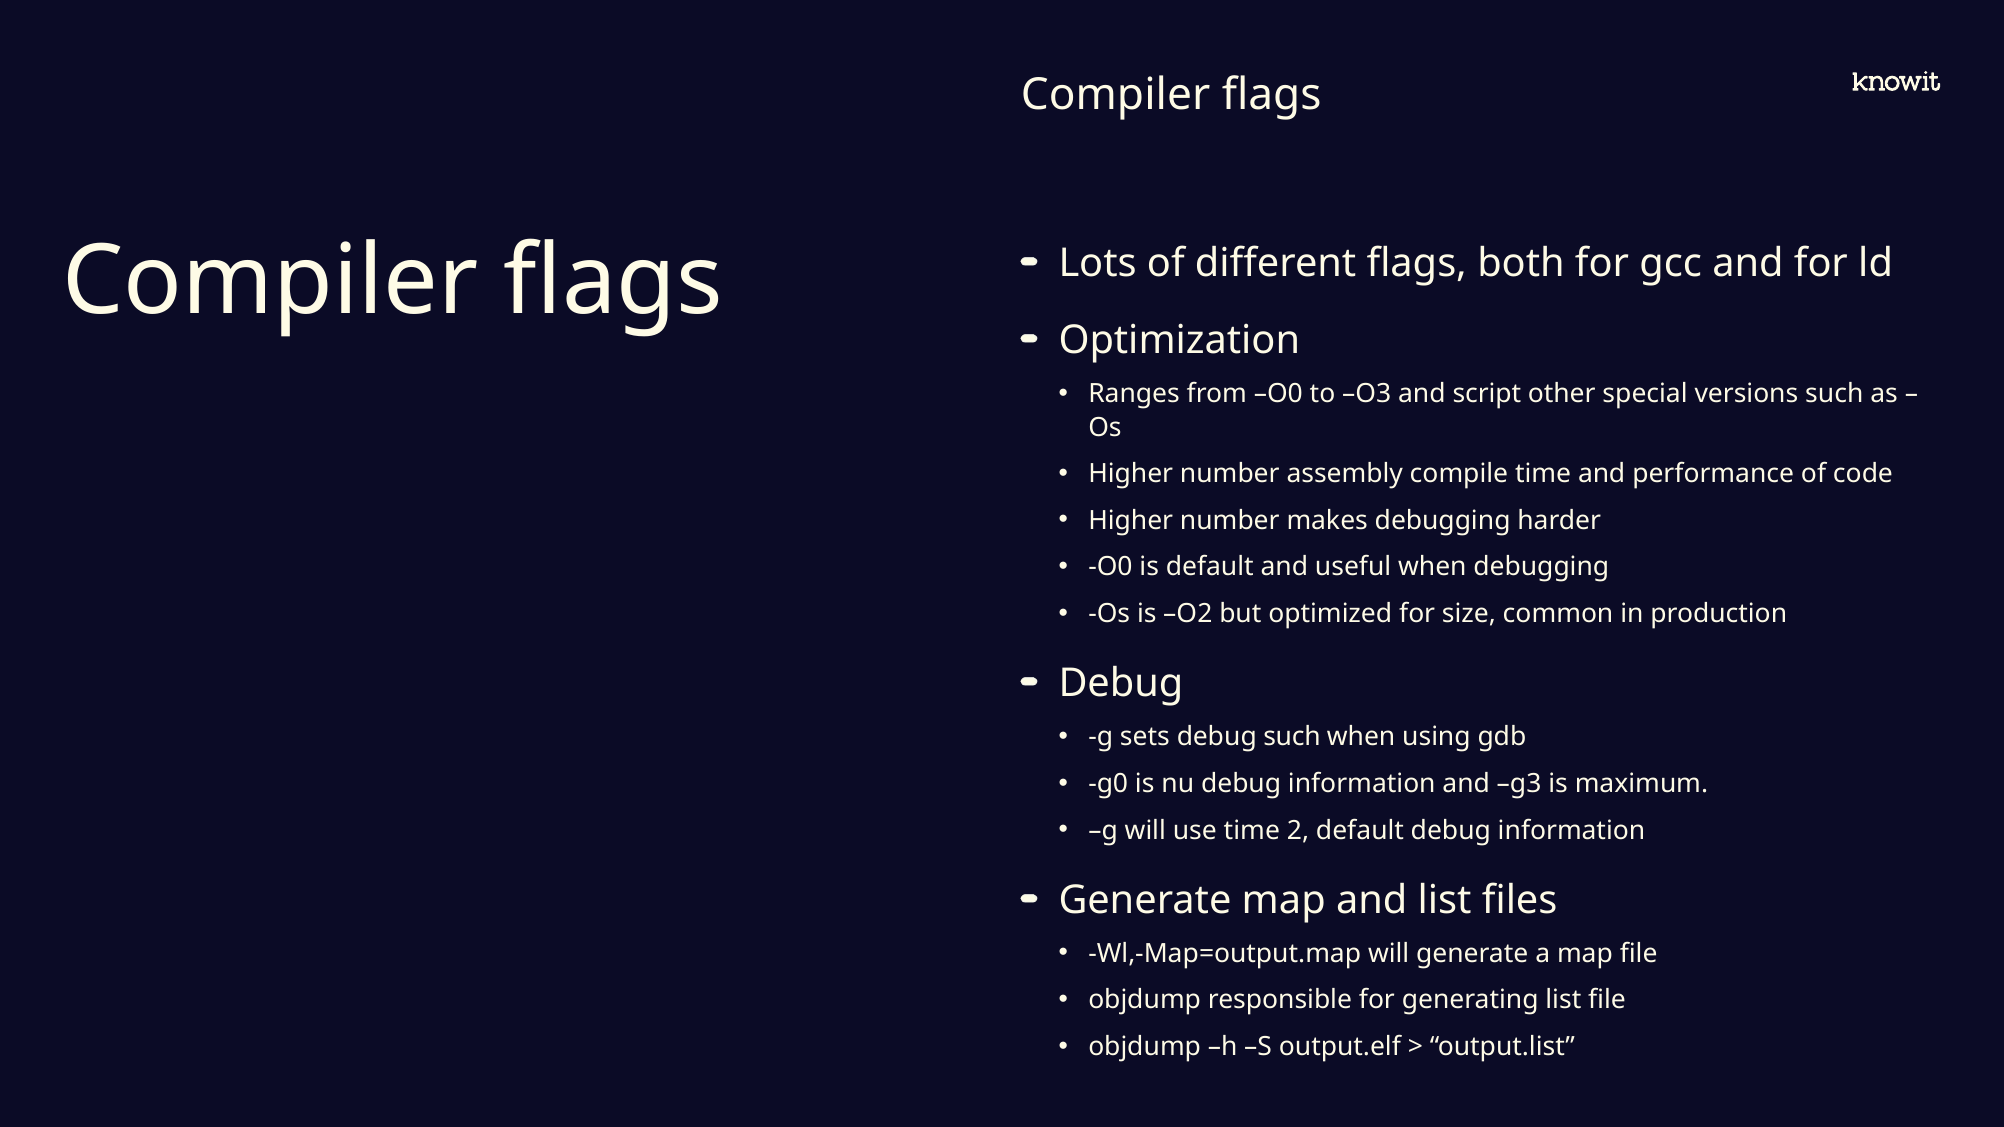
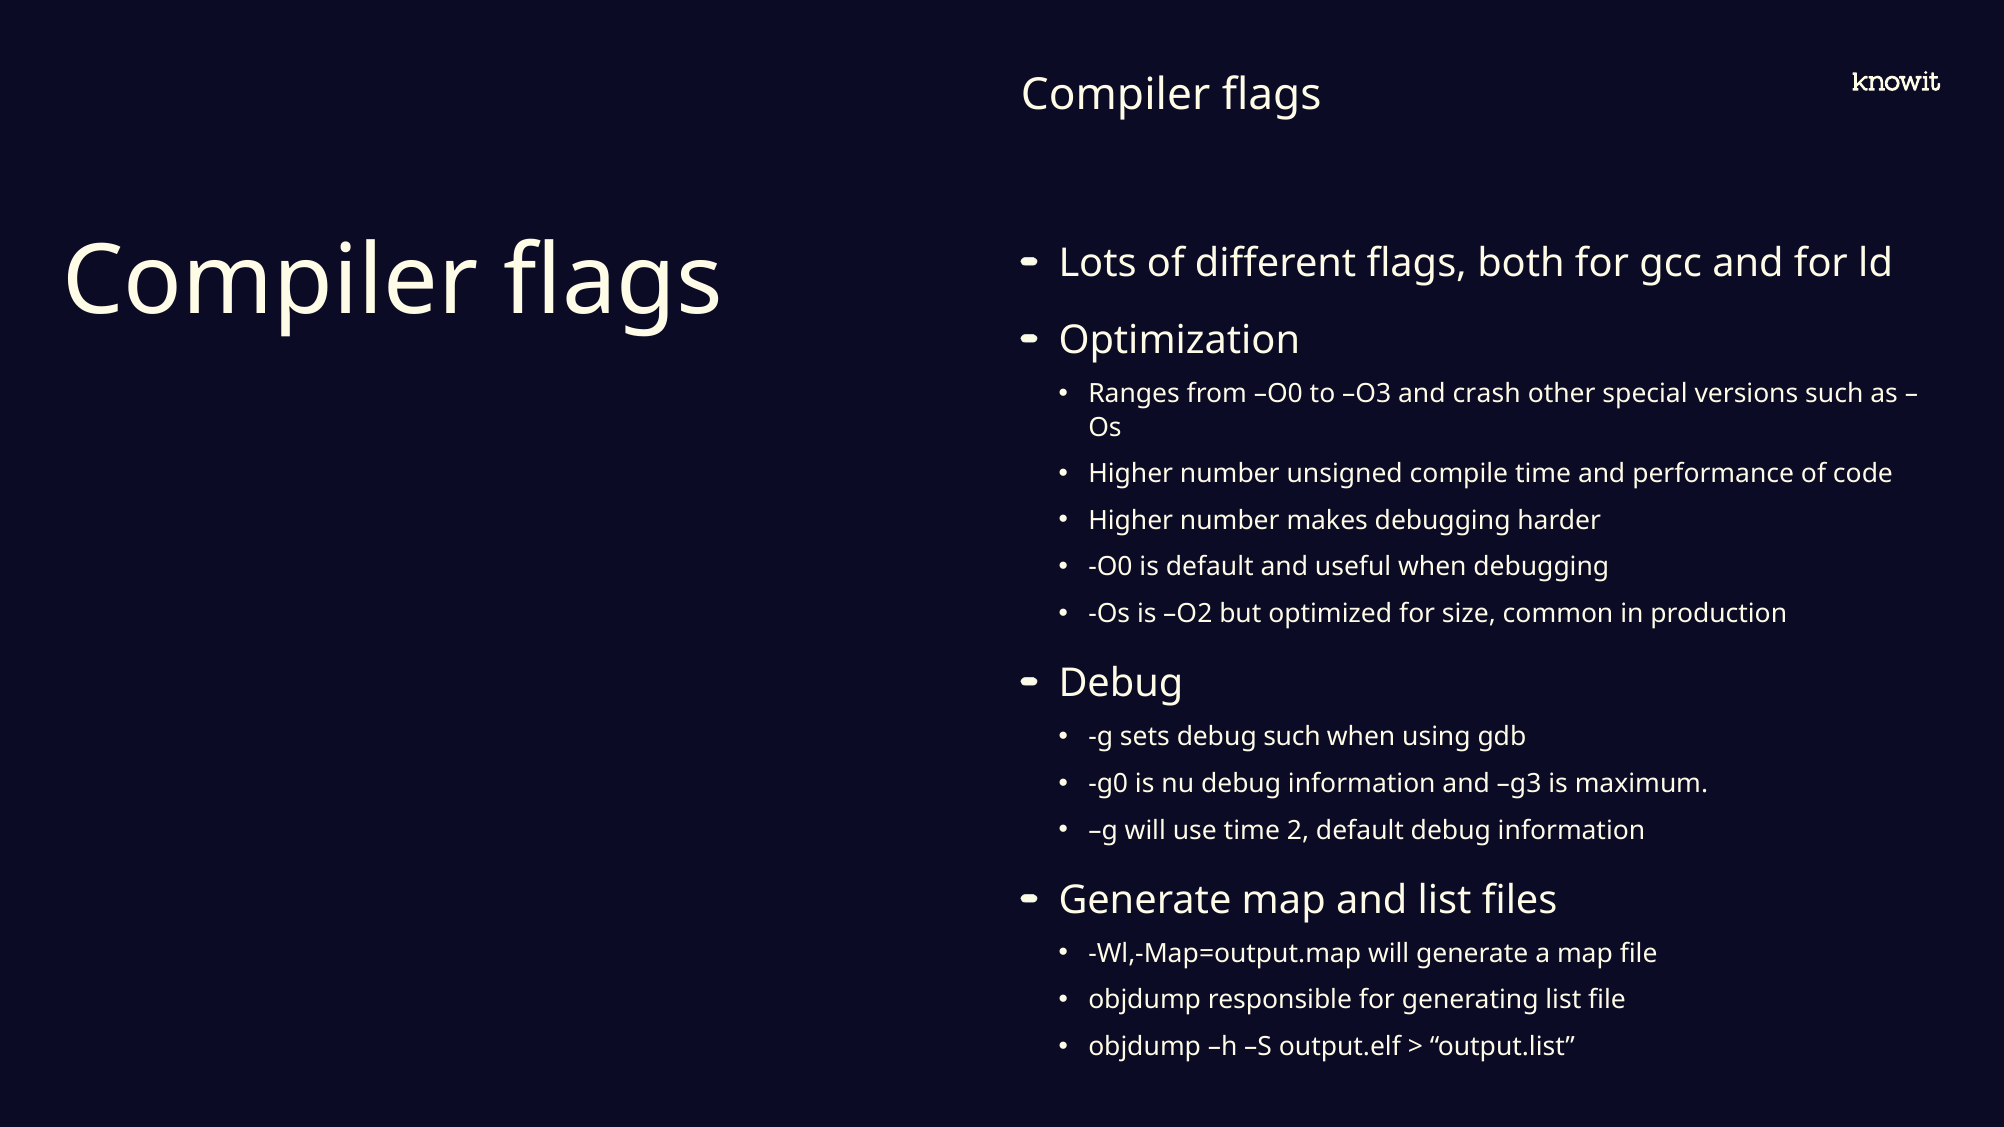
script: script -> crash (1487, 394)
assembly: assembly -> unsigned (1345, 474)
